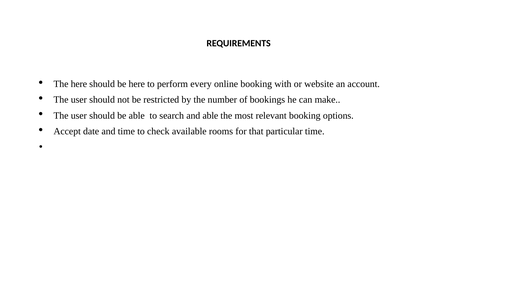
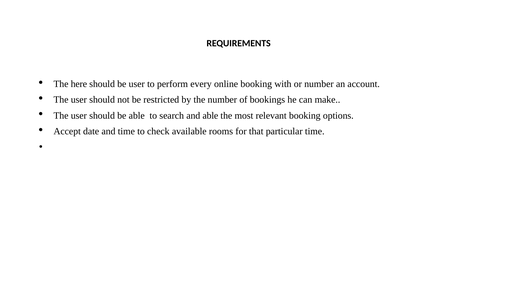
be here: here -> user (137, 84)
or website: website -> number (319, 84)
